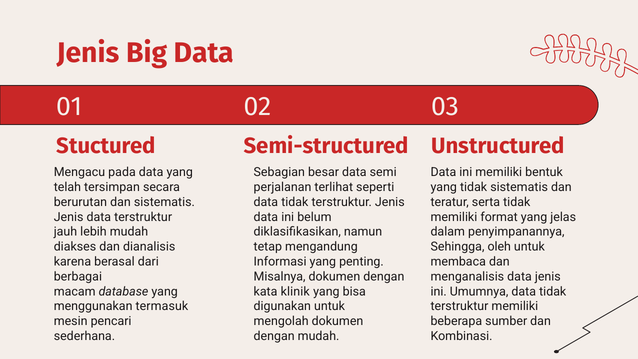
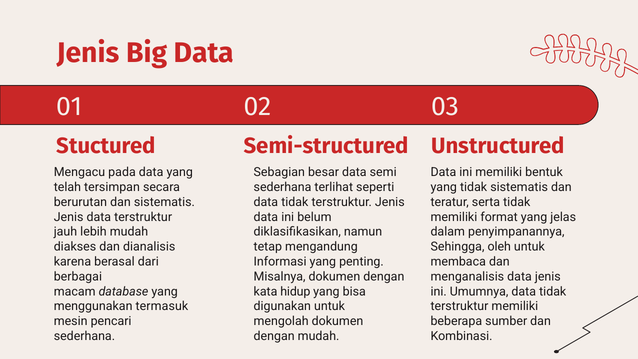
perjalanan: perjalanan -> sederhana (283, 187)
klinik: klinik -> hidup (295, 291)
